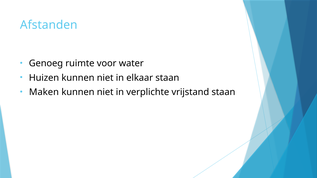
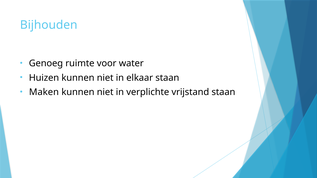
Afstanden: Afstanden -> Bijhouden (49, 25)
